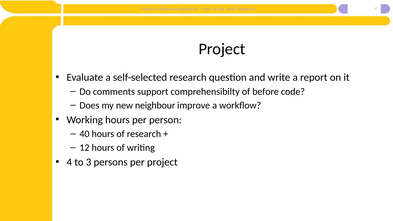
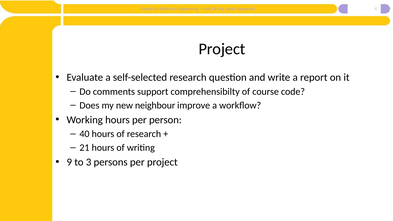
before: before -> course (266, 92)
12: 12 -> 21 (84, 148)
4: 4 -> 9 (69, 162)
